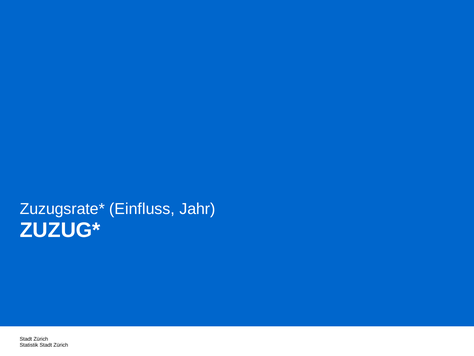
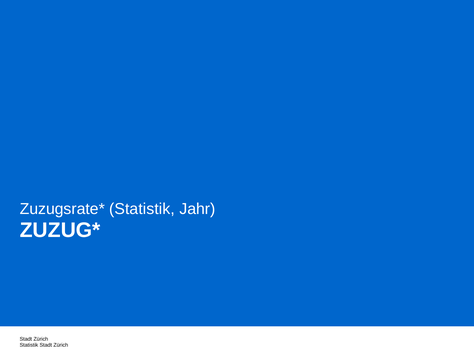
Einfluss: Einfluss -> Statistik (142, 209)
